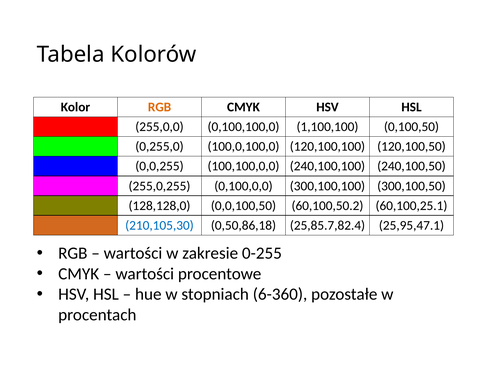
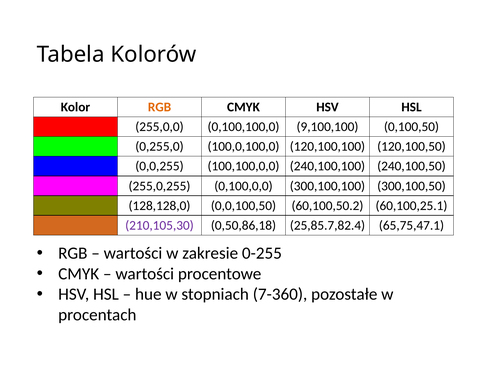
1,100,100: 1,100,100 -> 9,100,100 (327, 127)
210,105,30 colour: blue -> purple (159, 226)
25,95,47.1: 25,95,47.1 -> 65,75,47.1 (411, 226)
6-360: 6-360 -> 7-360 (280, 295)
